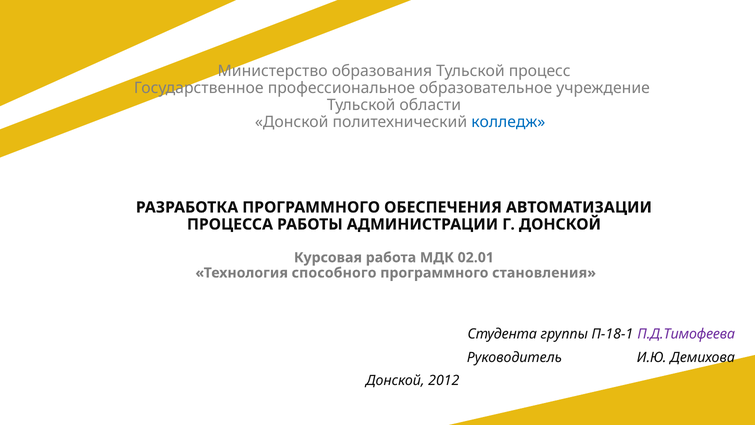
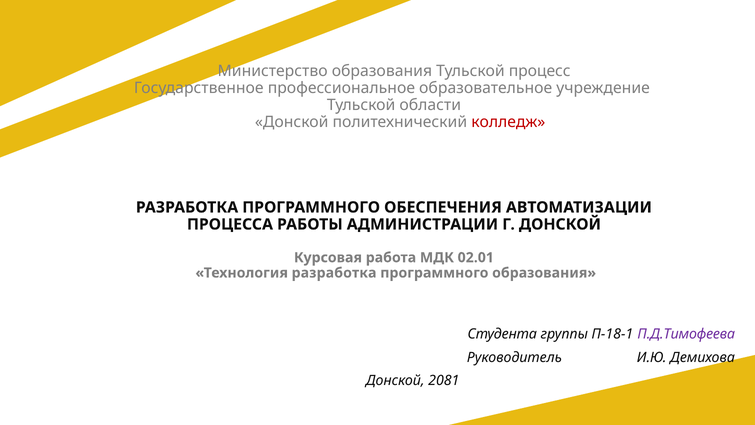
колледж colour: blue -> red (508, 122)
Технология способного: способного -> разработка (334, 273)
программного становления: становления -> образования (544, 273)
2012: 2012 -> 2081 (444, 380)
